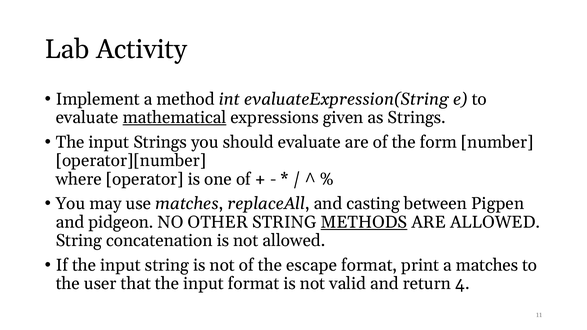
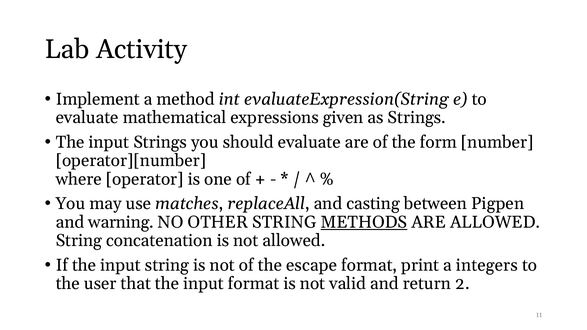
mathematical underline: present -> none (175, 118)
pidgeon: pidgeon -> warning (121, 222)
a matches: matches -> integers (487, 265)
4: 4 -> 2 (462, 284)
